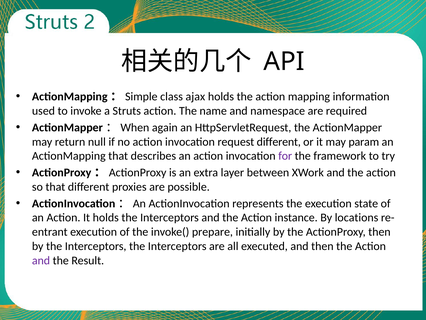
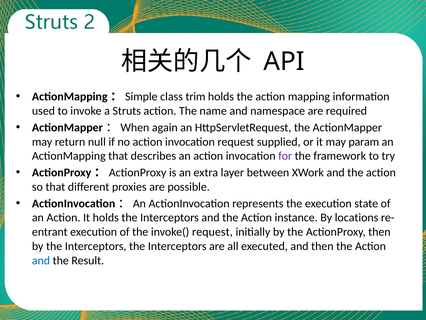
ajax: ajax -> trim (195, 97)
request different: different -> supplied (279, 142)
invoke( prepare: prepare -> request (212, 232)
and colour: purple -> blue (41, 260)
